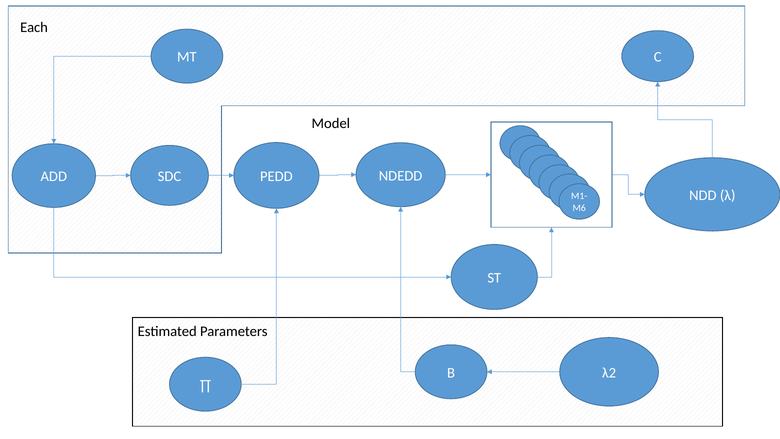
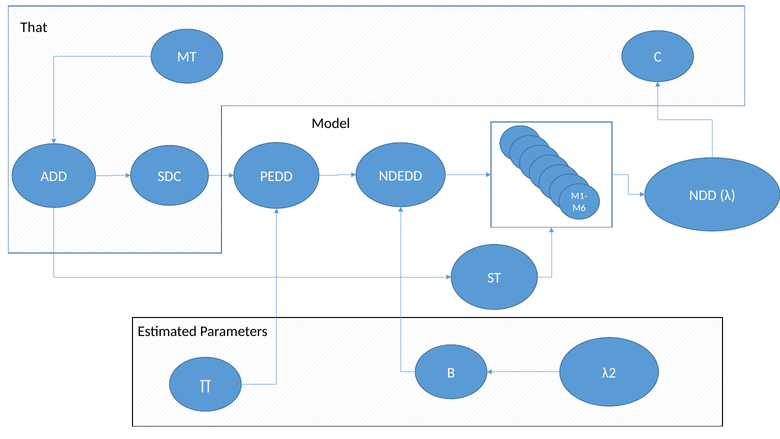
Each: Each -> That (34, 28)
